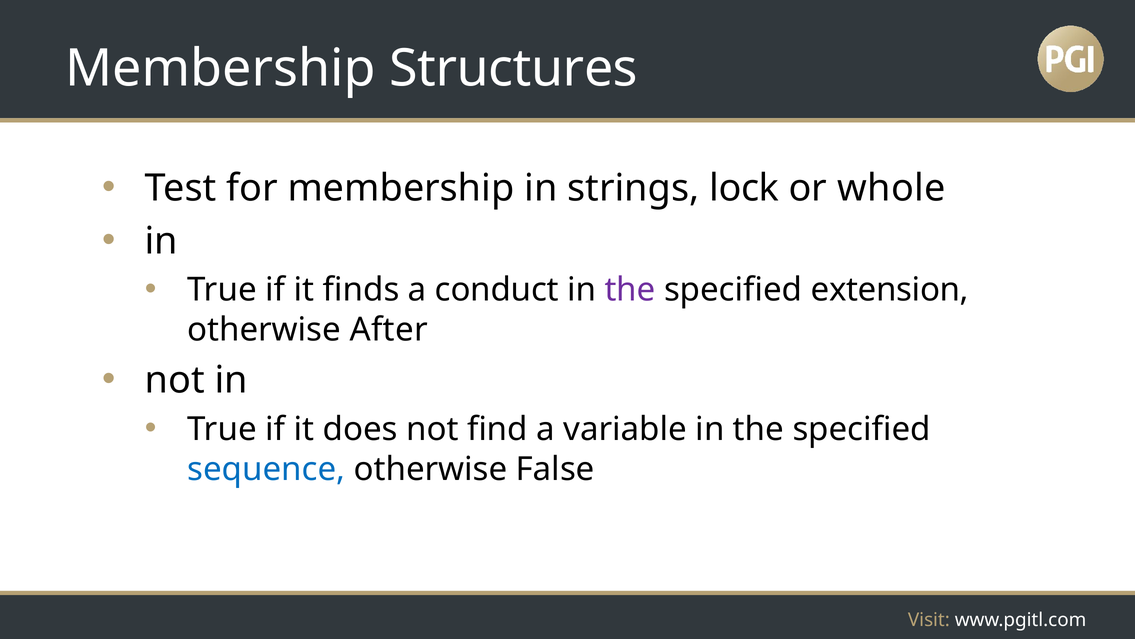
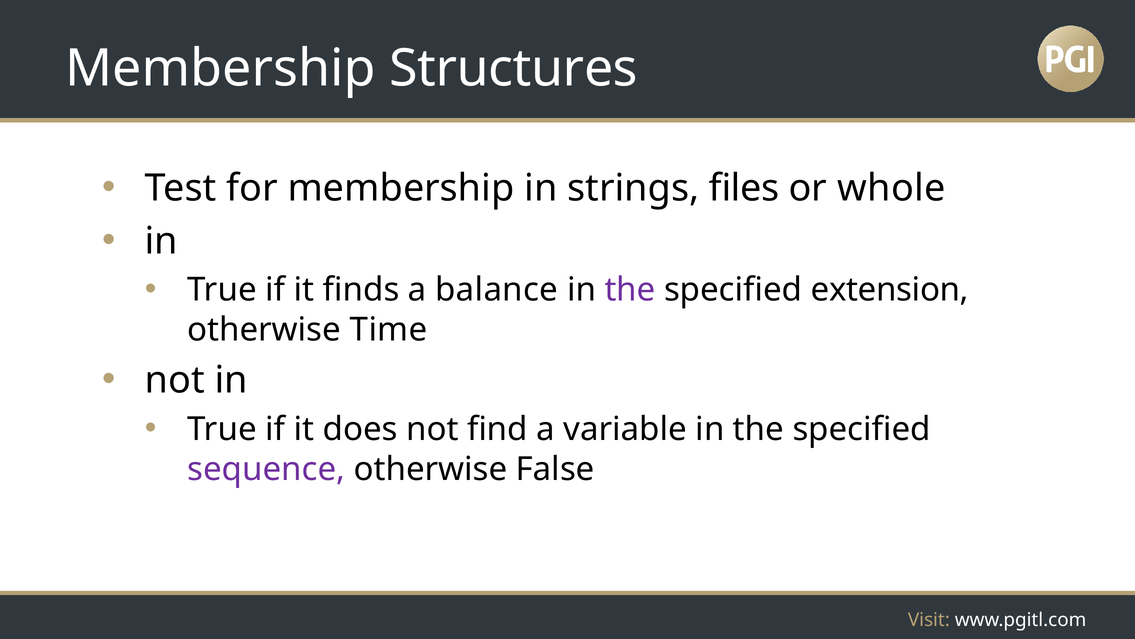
lock: lock -> files (744, 188)
conduct: conduct -> balance (497, 290)
After: After -> Time (389, 330)
sequence colour: blue -> purple (266, 469)
